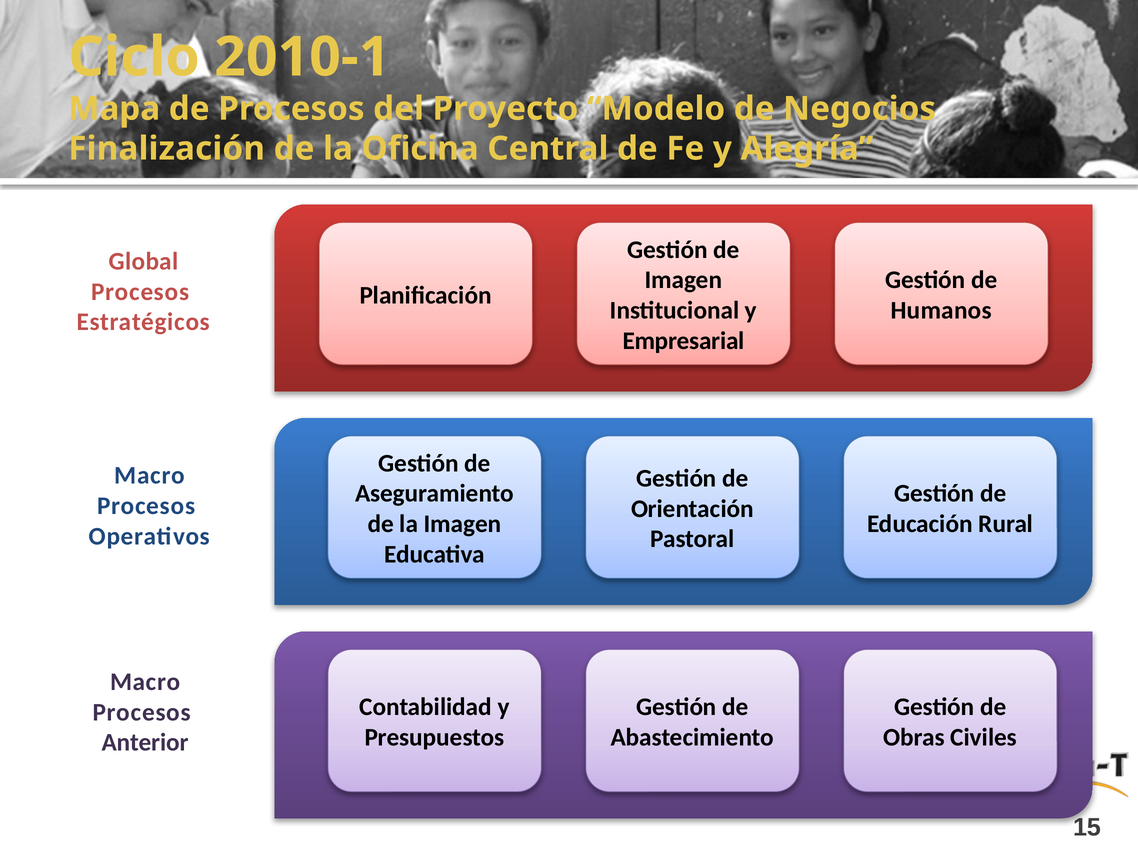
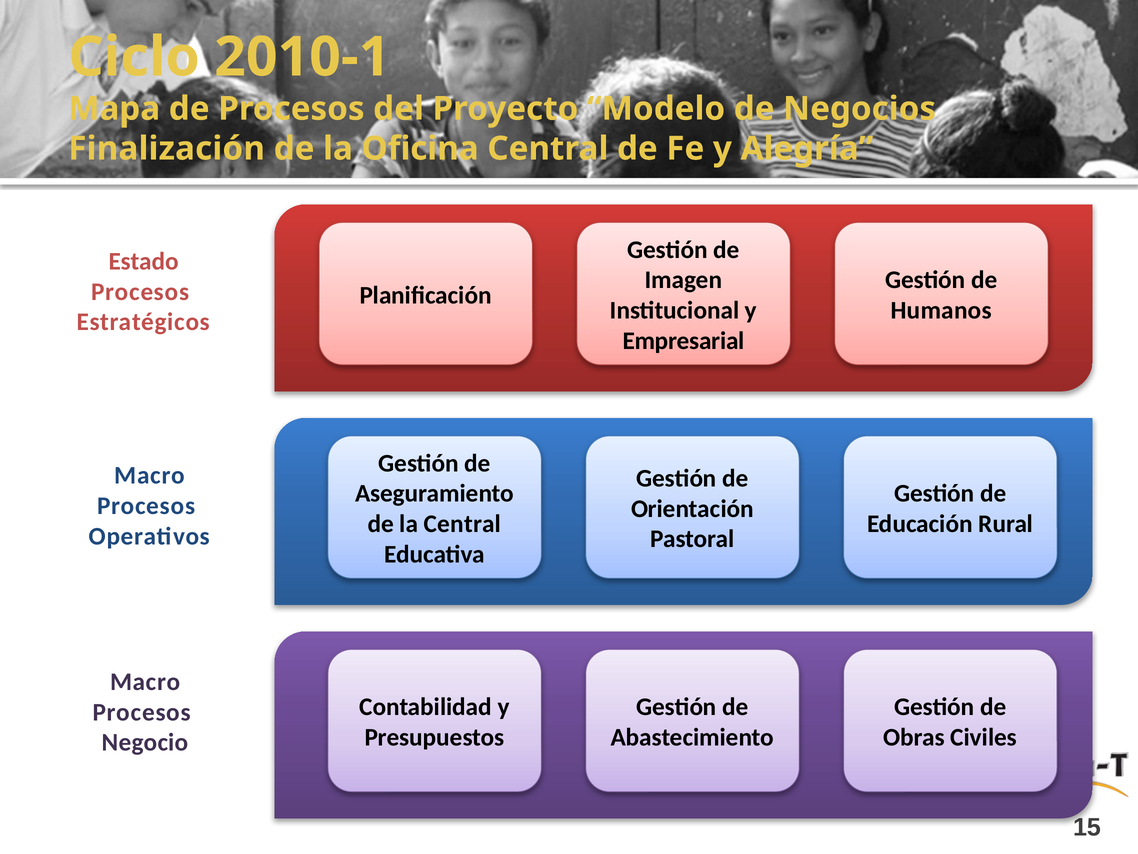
Global: Global -> Estado (144, 261)
la Imagen: Imagen -> Central (462, 524)
Anterior: Anterior -> Negocio (145, 742)
